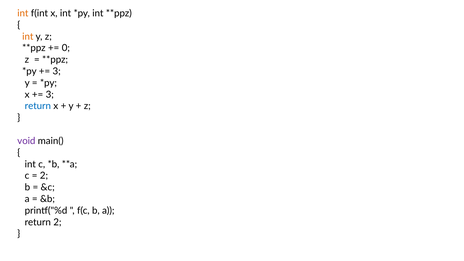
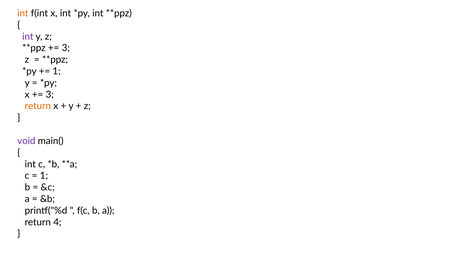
int colour: orange -> purple (28, 36)
0: 0 -> 3 (66, 48)
3: 3 -> 1 (57, 71)
return colour: blue -> orange (38, 106)
2: 2 -> 1 (44, 176)
return 2: 2 -> 4 (57, 222)
